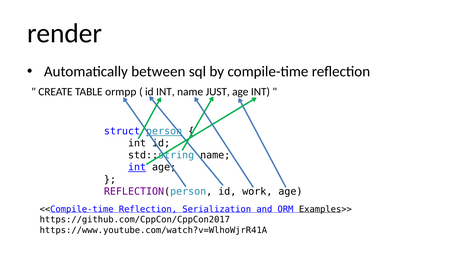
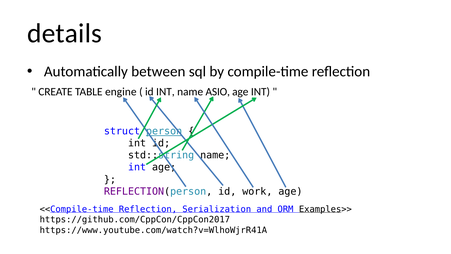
render: render -> details (64, 33)
ormpp: ormpp -> engine (121, 92)
JUST: JUST -> ASIO (218, 92)
int underline: present -> none (137, 167)
